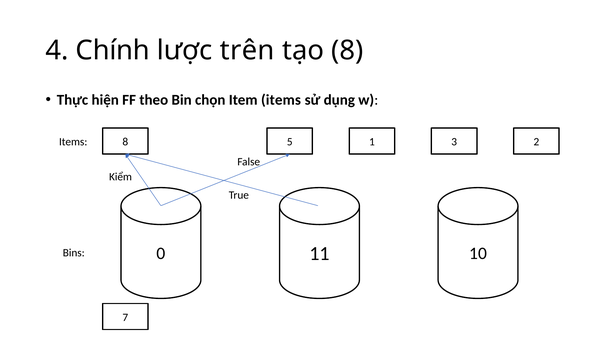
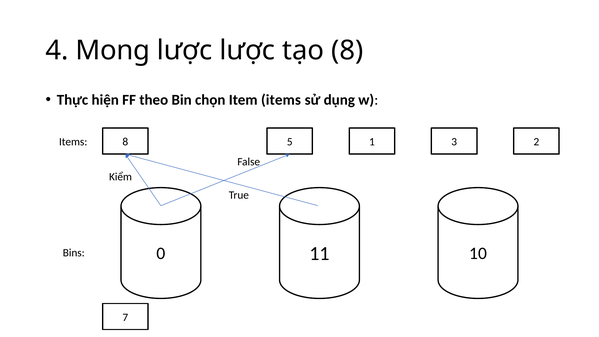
Chính: Chính -> Mong (113, 50)
lược trên: trên -> lược (247, 50)
